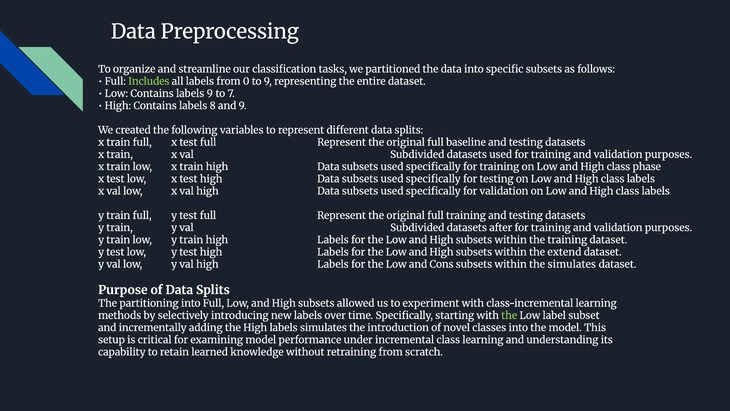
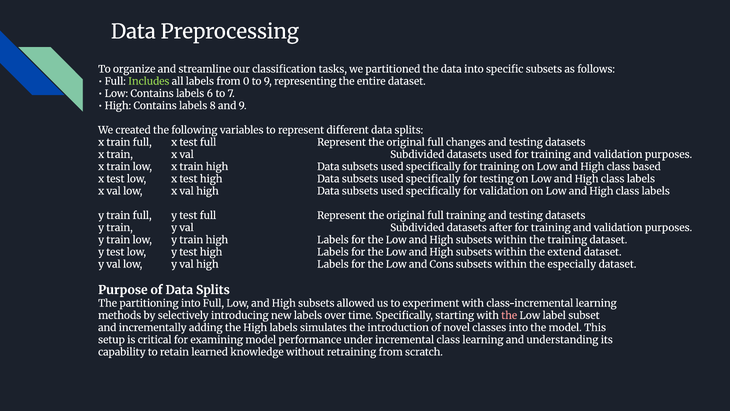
labels 9: 9 -> 6 (210, 94)
baseline: baseline -> changes (466, 142)
phase: phase -> based (647, 167)
the simulates: simulates -> especially (572, 264)
the colour: light green -> pink (509, 315)
